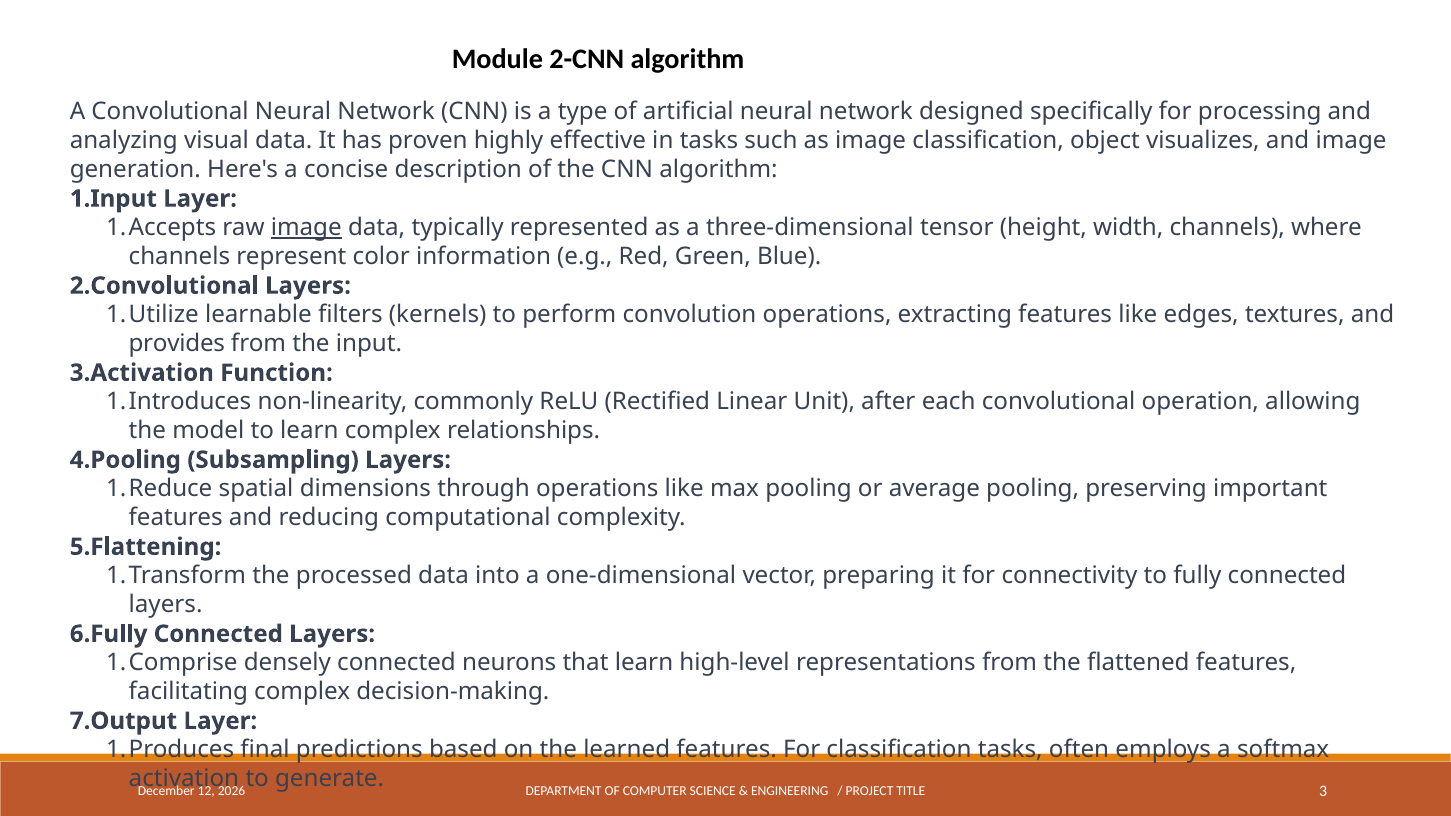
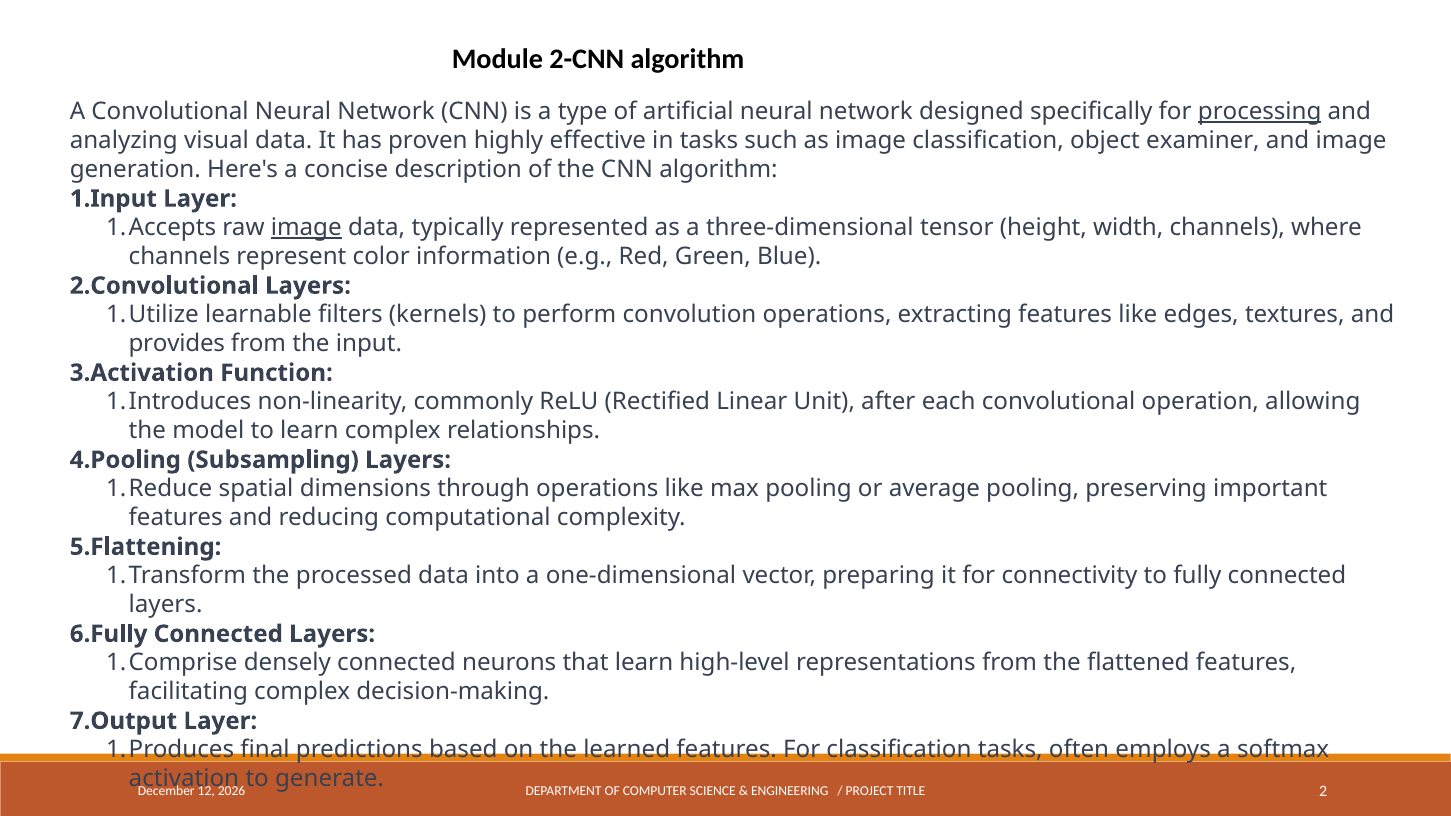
processing underline: none -> present (1260, 112)
visualizes: visualizes -> examiner (1203, 141)
3: 3 -> 2 (1323, 791)
